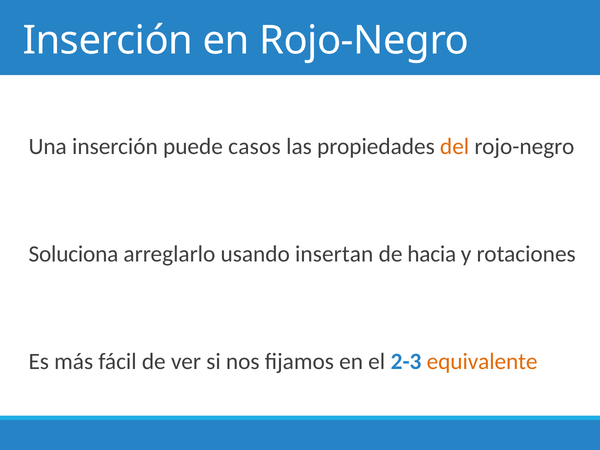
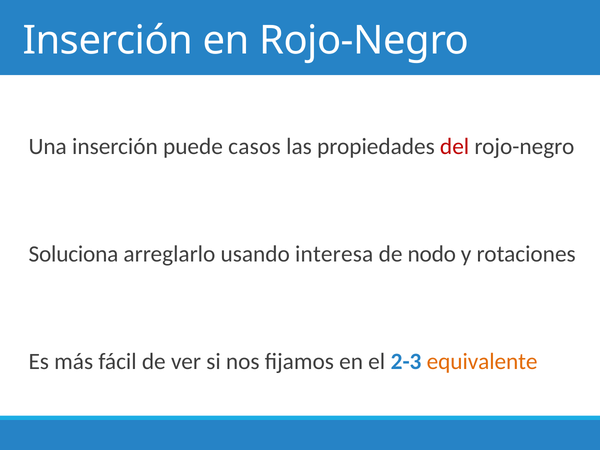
del colour: orange -> red (455, 147)
insertan: insertan -> interesa (334, 254)
hacia: hacia -> nodo (432, 254)
